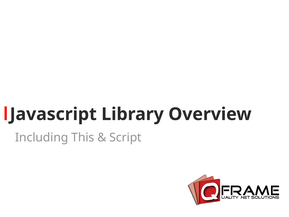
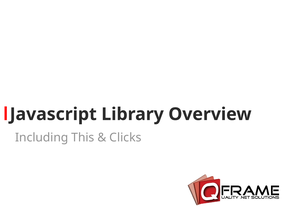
Script: Script -> Clicks (125, 137)
